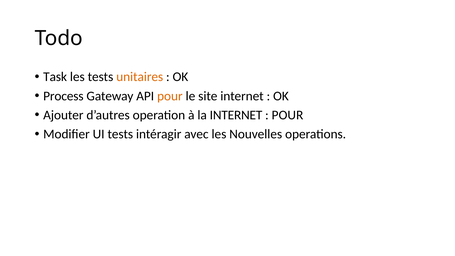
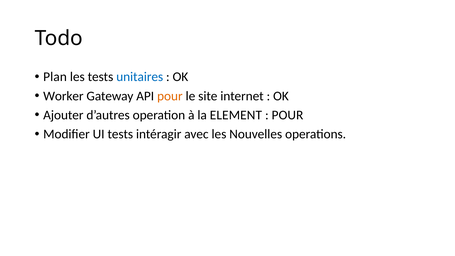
Task: Task -> Plan (55, 77)
unitaires colour: orange -> blue (140, 77)
Process: Process -> Worker (63, 96)
la INTERNET: INTERNET -> ELEMENT (236, 115)
